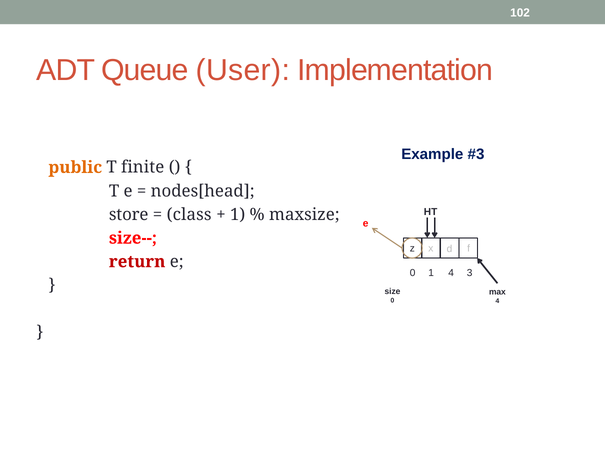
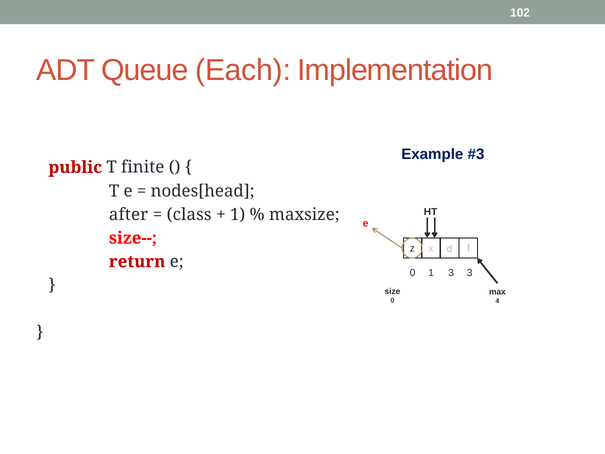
User: User -> Each (243, 70)
public colour: orange -> red (75, 167)
store: store -> after (129, 214)
1 4: 4 -> 3 (451, 273)
